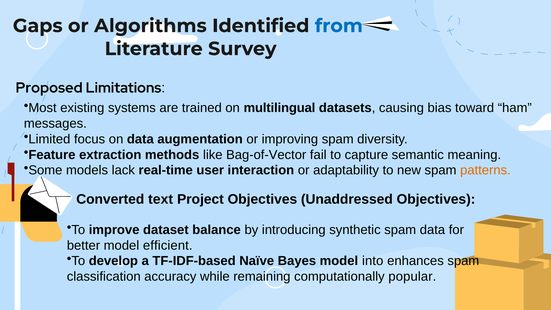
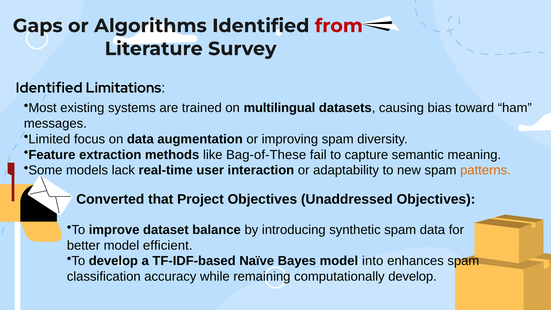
from colour: blue -> red (339, 26)
Proposed: Proposed -> Identified (49, 88)
Bag-of-Vector: Bag-of-Vector -> Bag-of-These (266, 155)
text: text -> that (161, 199)
computationally popular: popular -> develop (412, 277)
